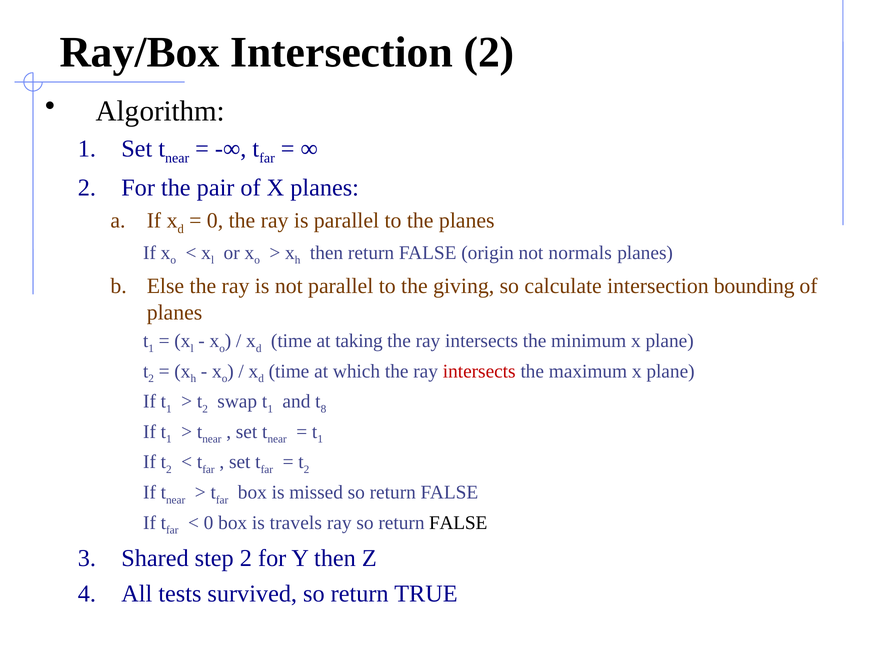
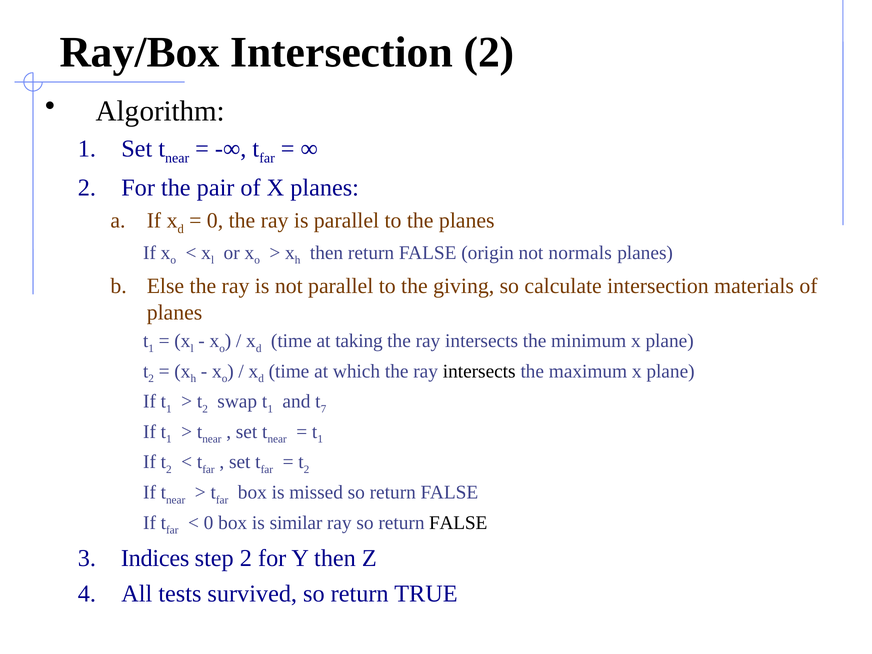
bounding: bounding -> materials (754, 286)
intersects colour: red -> black (479, 371)
8: 8 -> 7 (323, 409)
travels: travels -> similar (296, 523)
Shared: Shared -> Indices (155, 558)
